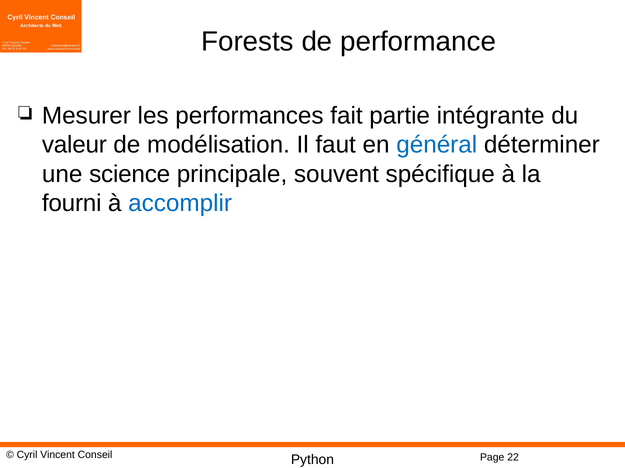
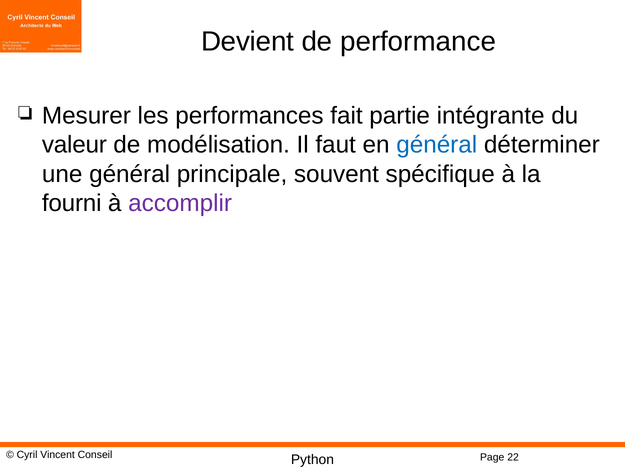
Forests: Forests -> Devient (248, 42)
une science: science -> général (130, 174)
accomplir colour: blue -> purple (180, 204)
